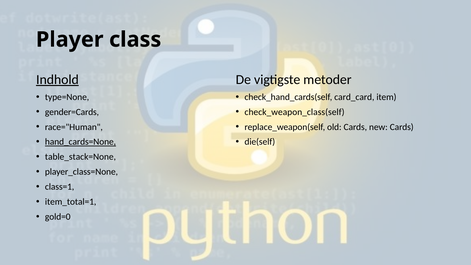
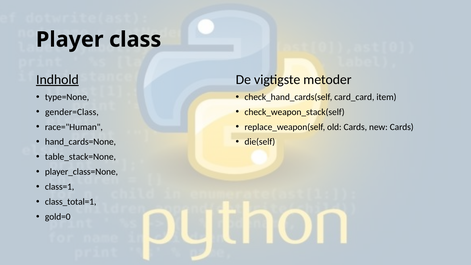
gender=Cards: gender=Cards -> gender=Class (72, 112)
check_weapon_class(self: check_weapon_class(self -> check_weapon_stack(self (295, 112)
hand_cards=None underline: present -> none (80, 142)
item_total=1: item_total=1 -> class_total=1 (71, 202)
